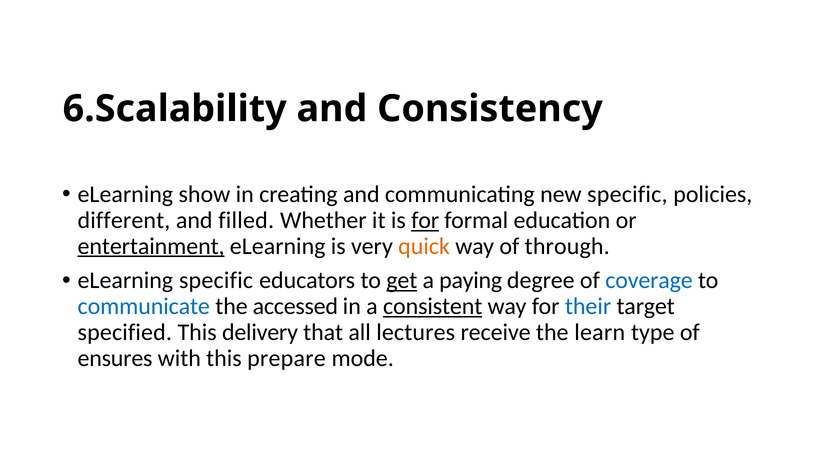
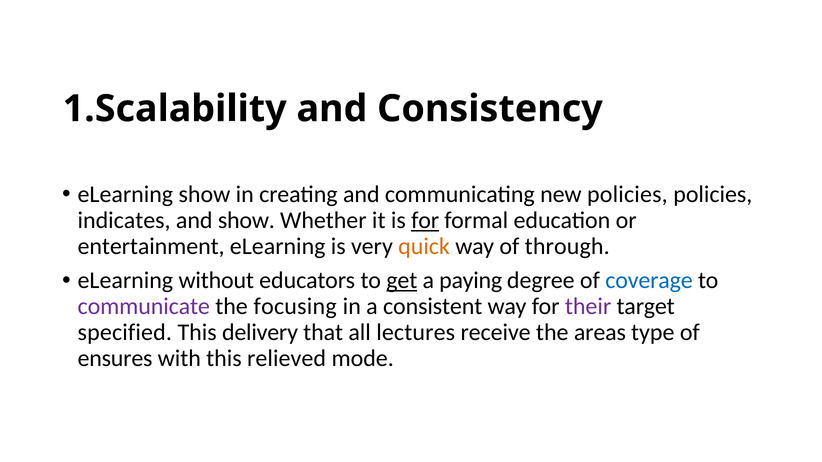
6.Scalability: 6.Scalability -> 1.Scalability (175, 109)
new specific: specific -> policies (627, 195)
different: different -> indicates (124, 220)
and filled: filled -> show (246, 220)
entertainment underline: present -> none (151, 246)
eLearning specific: specific -> without (216, 281)
communicate colour: blue -> purple (144, 307)
accessed: accessed -> focusing (295, 307)
consistent underline: present -> none (433, 307)
their colour: blue -> purple (588, 307)
learn: learn -> areas (600, 333)
prepare: prepare -> relieved (287, 358)
